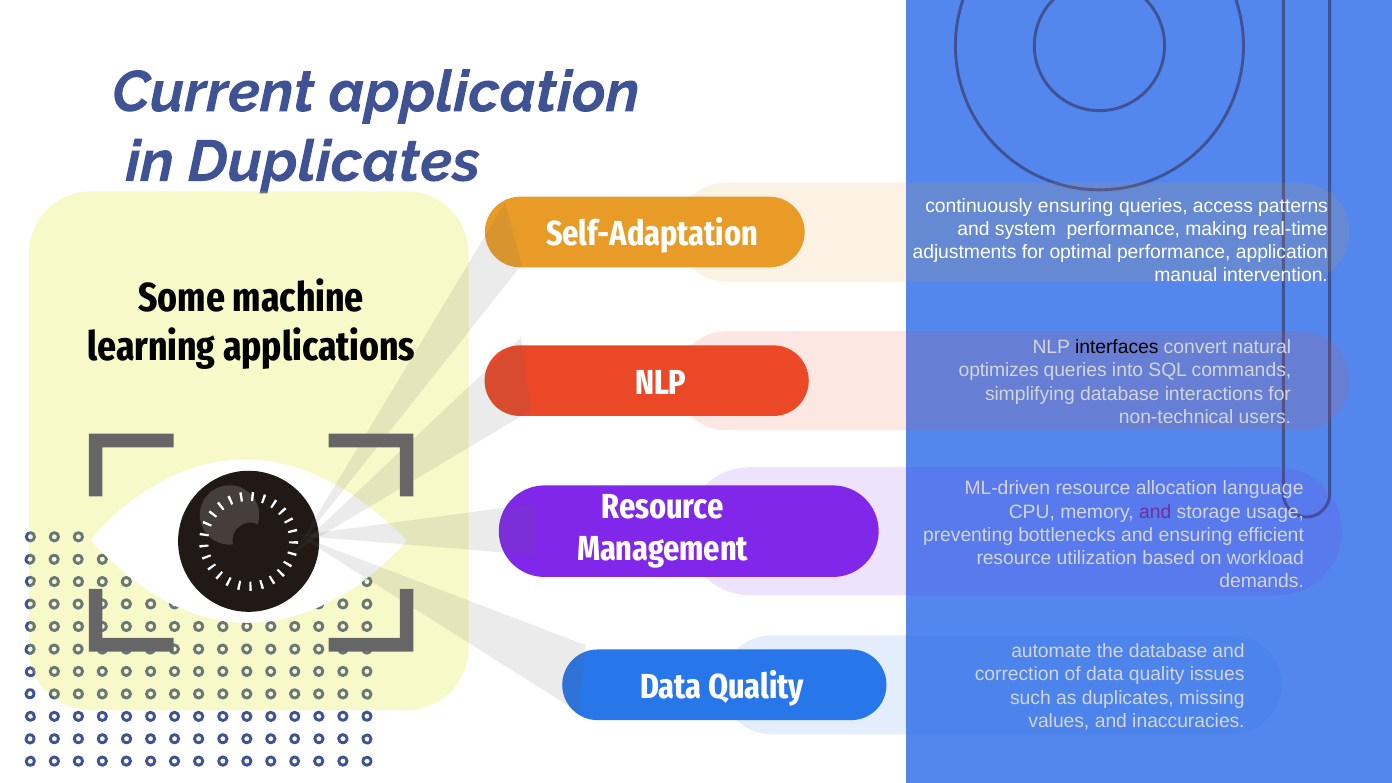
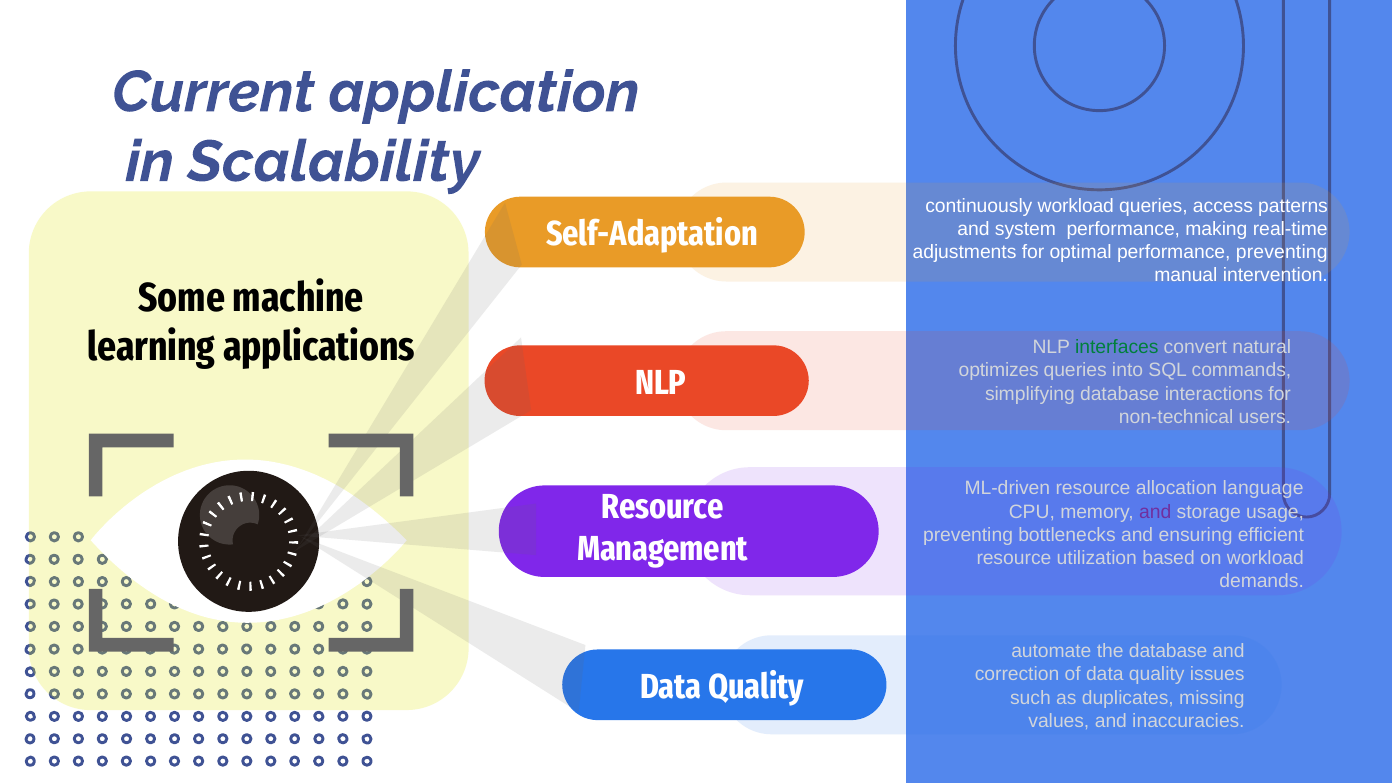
in Duplicates: Duplicates -> Scalability (334, 162)
continuously ensuring: ensuring -> workload (1076, 206)
performance application: application -> preventing (1282, 252)
interfaces colour: black -> green (1117, 347)
